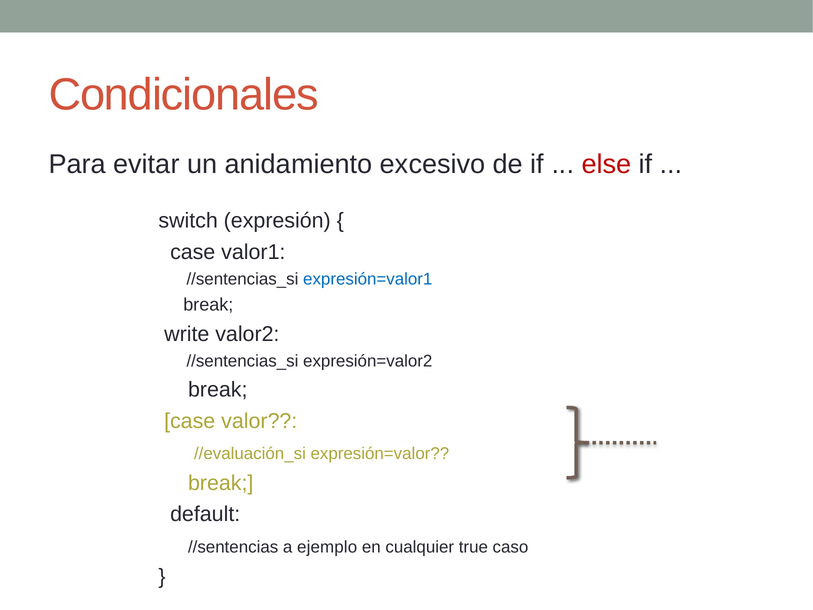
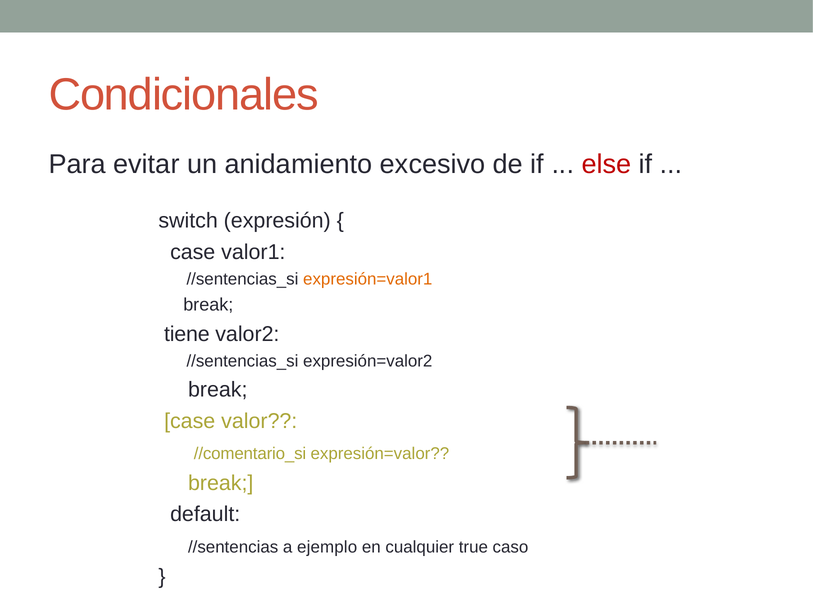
expresión=valor1 colour: blue -> orange (368, 279)
write: write -> tiene (187, 334)
//evaluación_si: //evaluación_si -> //comentario_si (250, 453)
